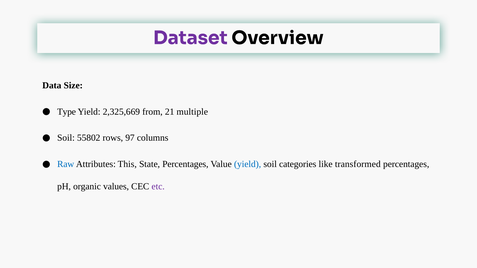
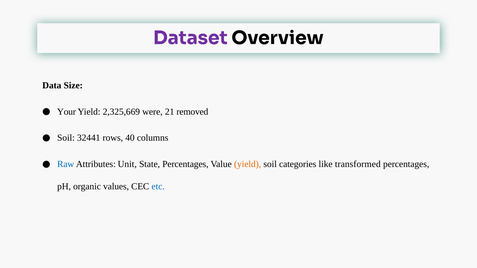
Type: Type -> Your (67, 112)
from: from -> were (152, 112)
multiple: multiple -> removed (192, 112)
55802: 55802 -> 32441 (89, 138)
97: 97 -> 40 (130, 138)
This: This -> Unit (127, 164)
yield colour: blue -> orange (248, 164)
etc colour: purple -> blue (158, 187)
